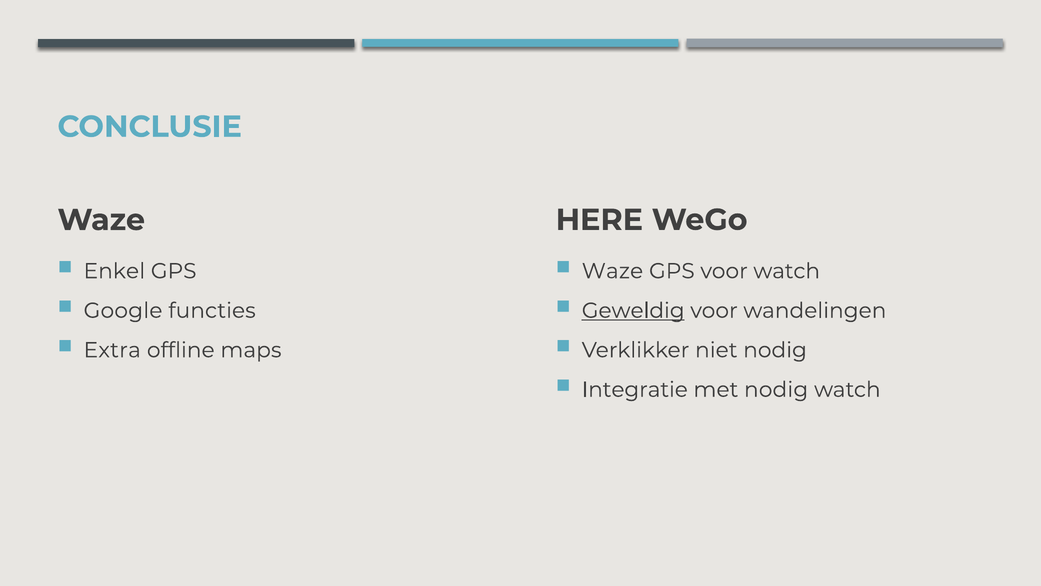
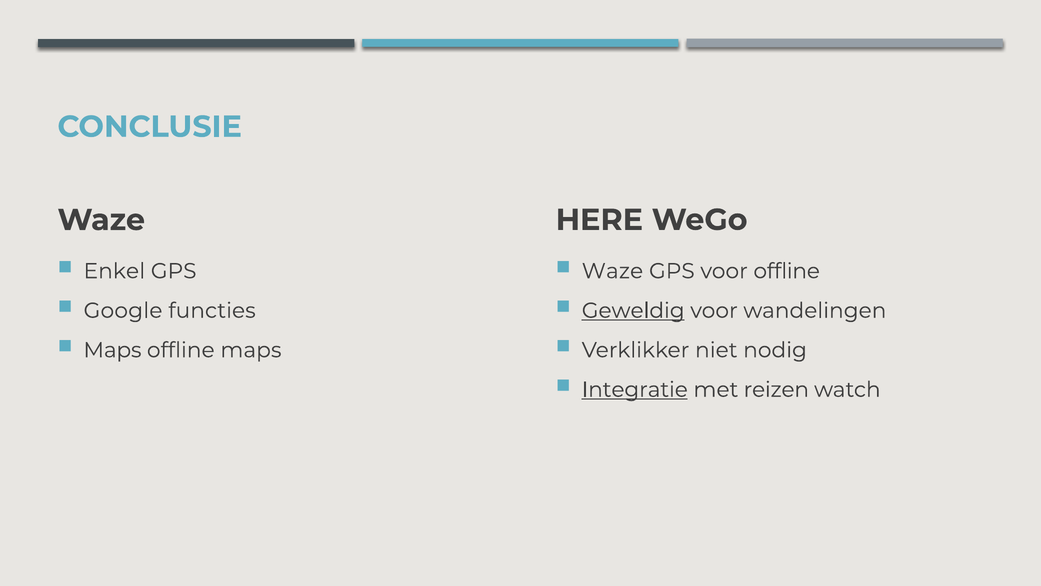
voor watch: watch -> offline (787, 271)
Extra: Extra -> Maps (112, 350)
Integratie underline: none -> present (635, 389)
met nodig: nodig -> reizen (776, 389)
